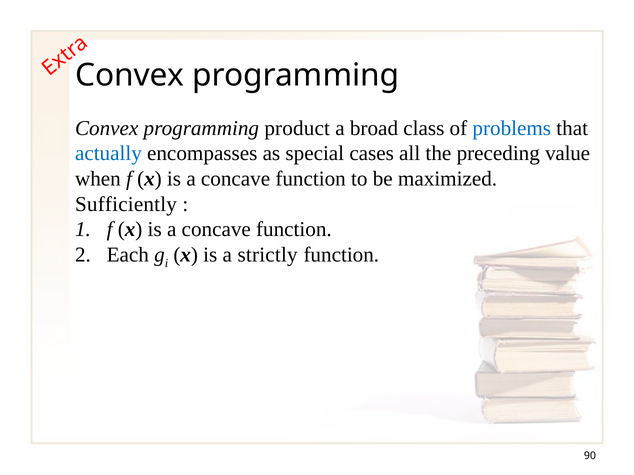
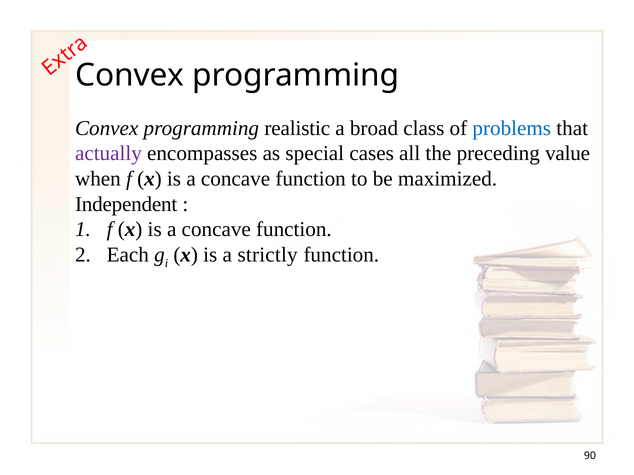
product: product -> realistic (297, 128)
actually colour: blue -> purple (108, 154)
Sufficiently: Sufficiently -> Independent (126, 204)
